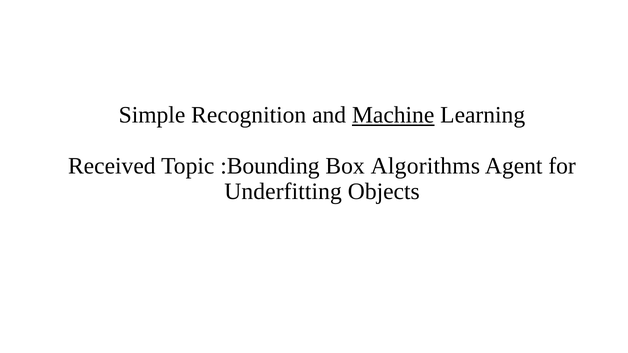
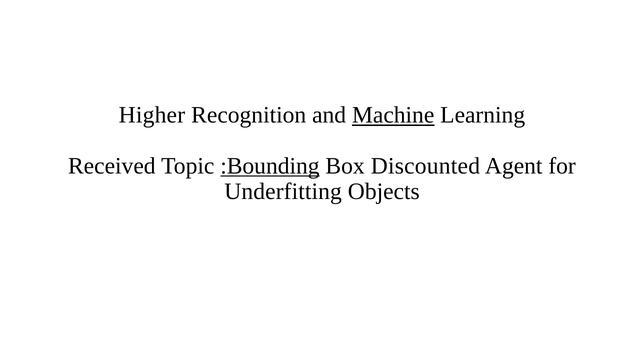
Simple: Simple -> Higher (152, 115)
:Bounding underline: none -> present (270, 166)
Algorithms: Algorithms -> Discounted (425, 166)
